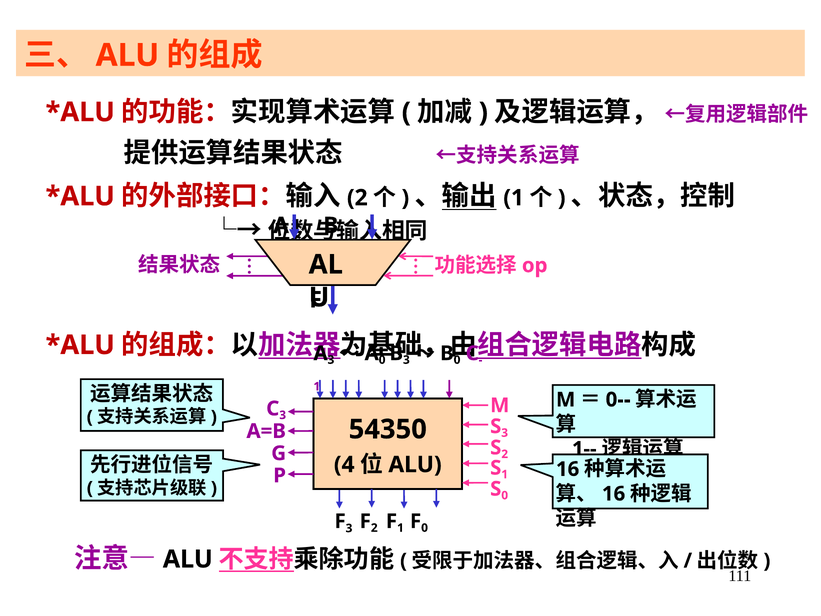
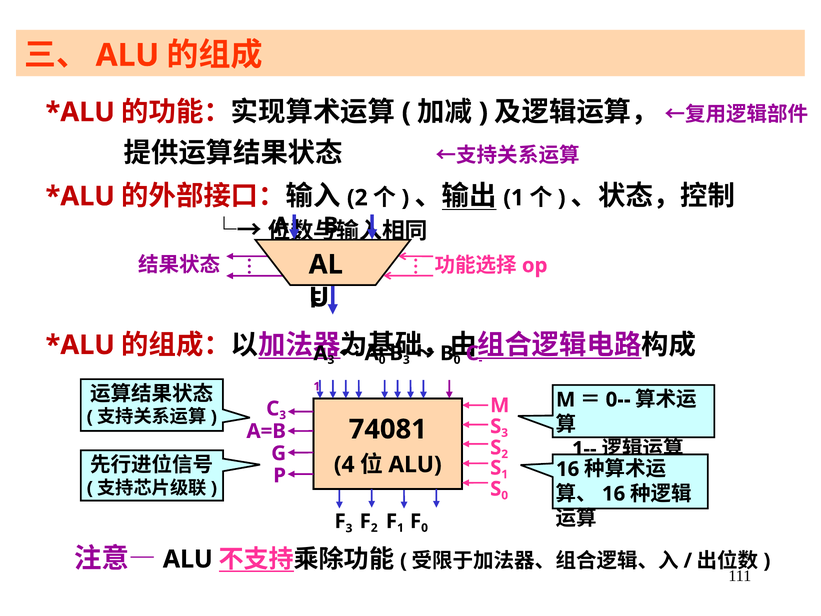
54350: 54350 -> 74081 (388, 429)
